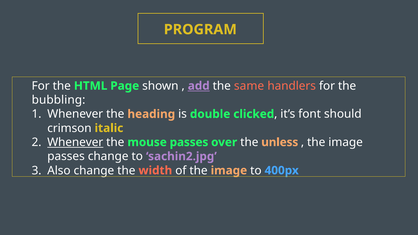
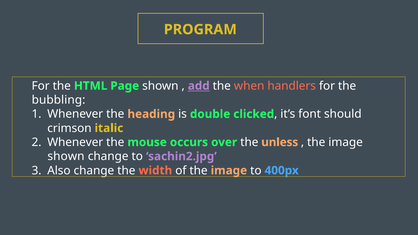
same: same -> when (249, 86)
Whenever underline: present -> none (75, 142)
mouse passes: passes -> occurs (189, 142)
passes: passes -> shown (66, 156)
